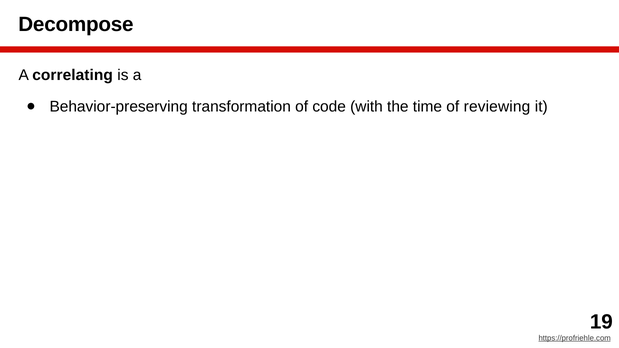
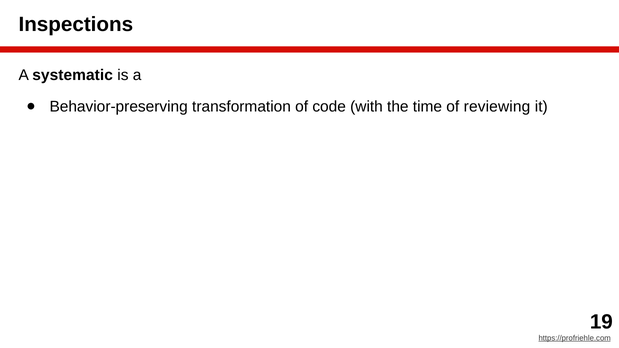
Decompose: Decompose -> Inspections (76, 25)
correlating: correlating -> systematic (73, 75)
